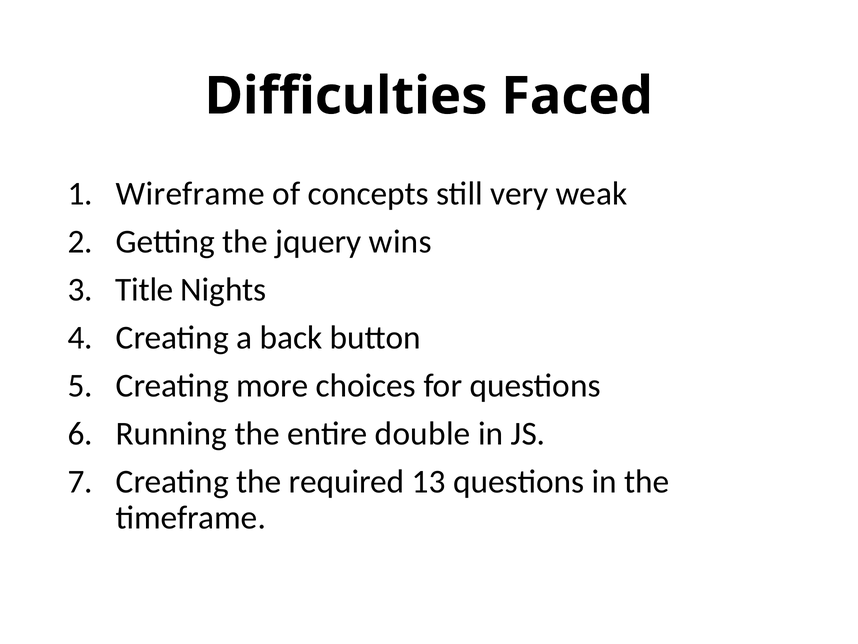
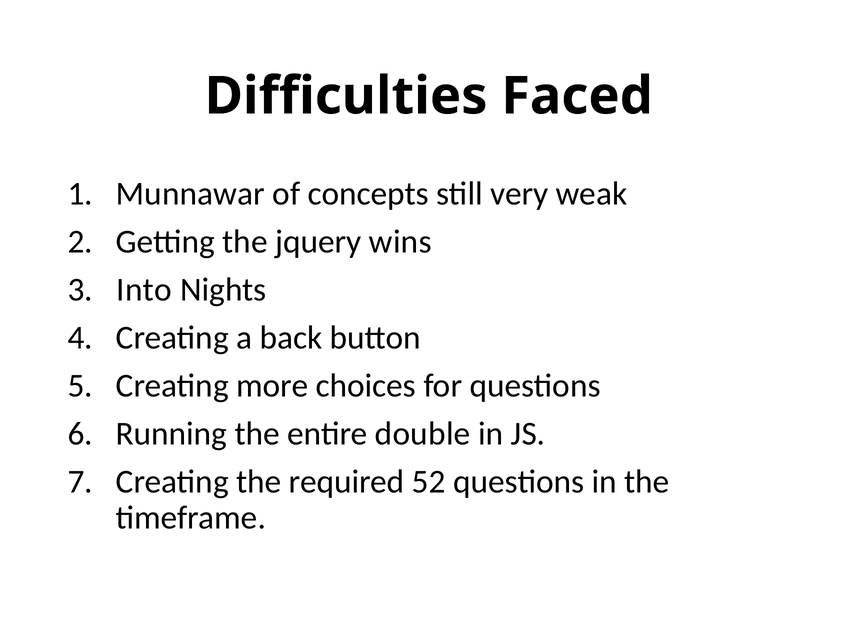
Wireframe: Wireframe -> Munnawar (190, 193)
Title: Title -> Into (144, 289)
13: 13 -> 52 (429, 481)
